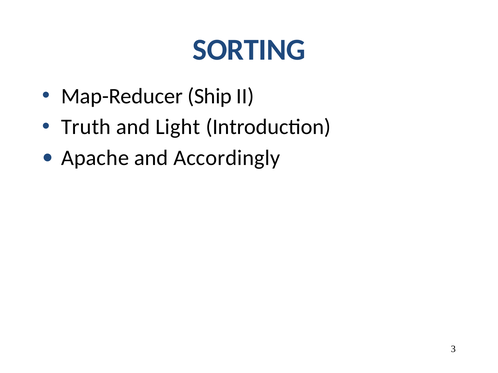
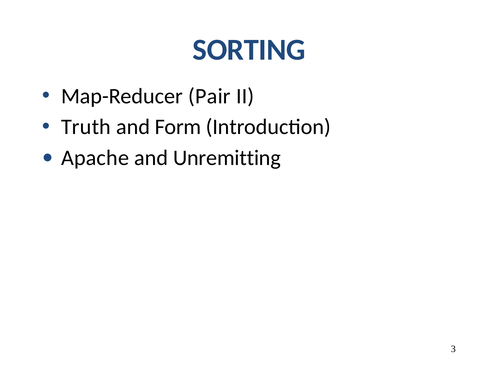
Ship: Ship -> Pair (209, 96)
Light: Light -> Form (178, 127)
Accordingly: Accordingly -> Unremitting (227, 158)
